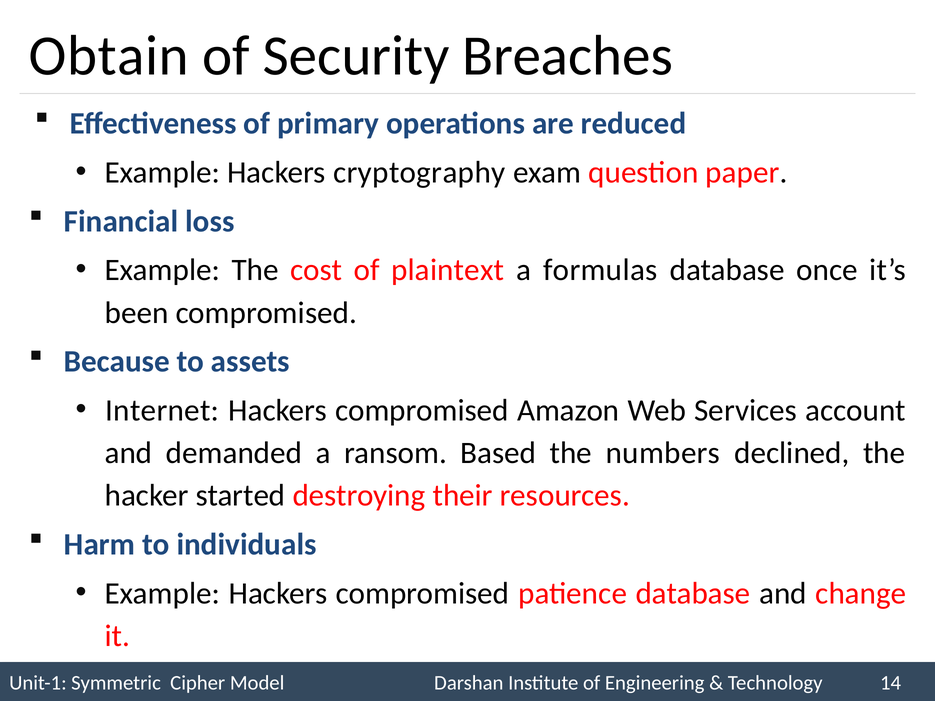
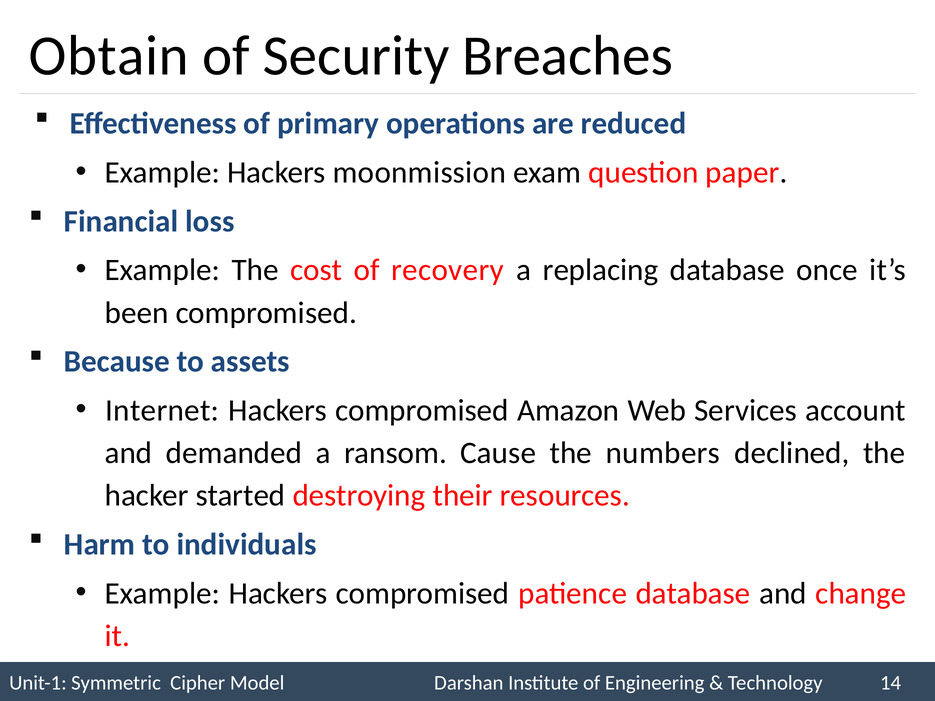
cryptography: cryptography -> moonmission (419, 173)
plaintext: plaintext -> recovery (448, 270)
formulas: formulas -> replacing (600, 270)
Based: Based -> Cause (498, 453)
